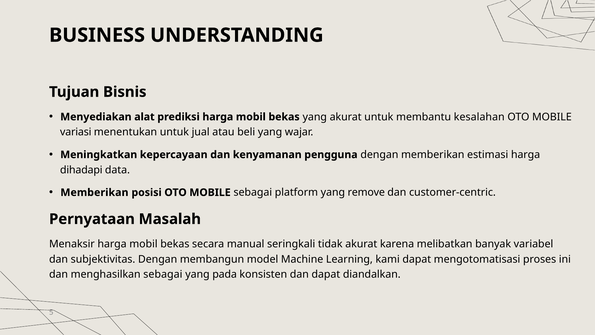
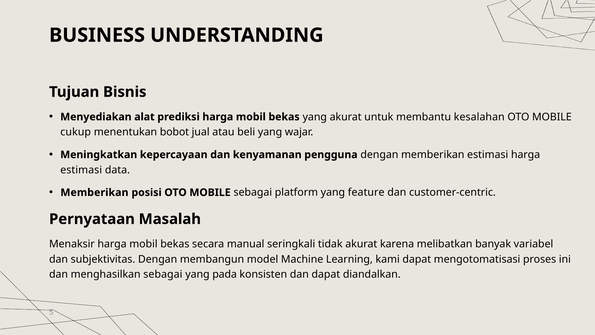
variasi: variasi -> cukup (76, 132)
menentukan untuk: untuk -> bobot (174, 132)
dihadapi: dihadapi -> estimasi (81, 170)
remove: remove -> feature (366, 192)
